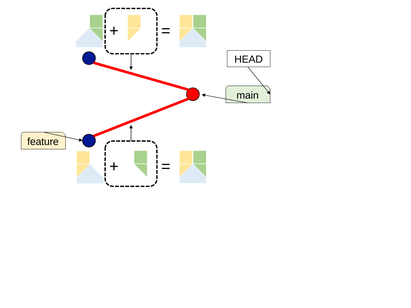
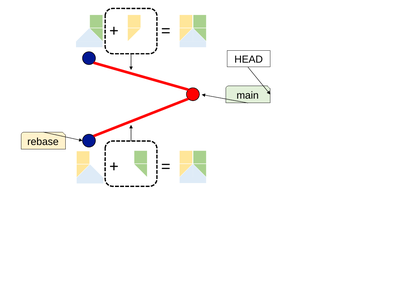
feature: feature -> rebase (43, 142)
